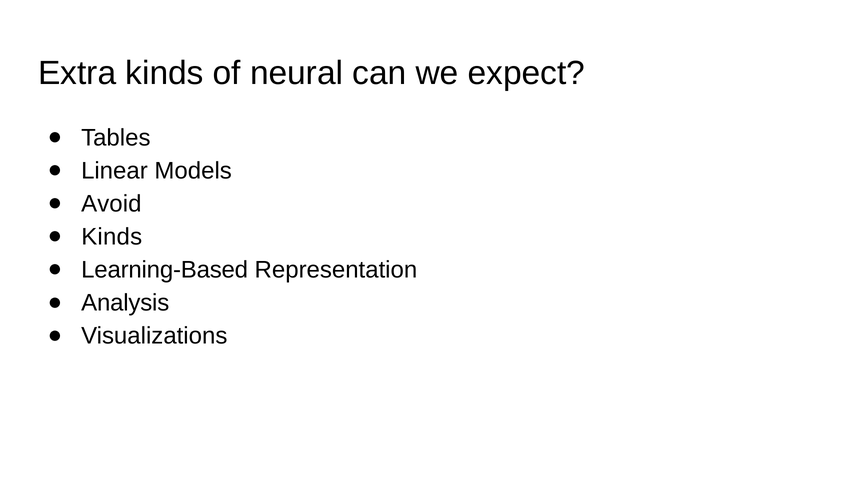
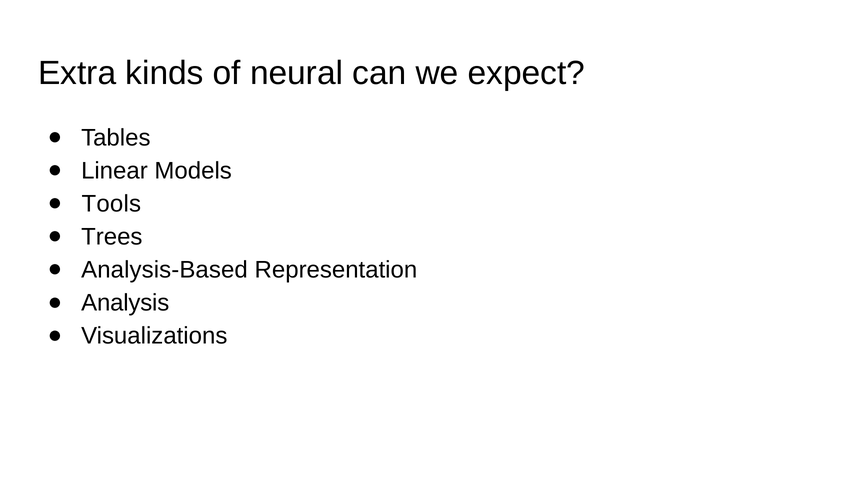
Avoid: Avoid -> Tools (111, 204)
Kinds: Kinds -> Trees (112, 237)
Learning-Based: Learning-Based -> Analysis-Based (164, 270)
